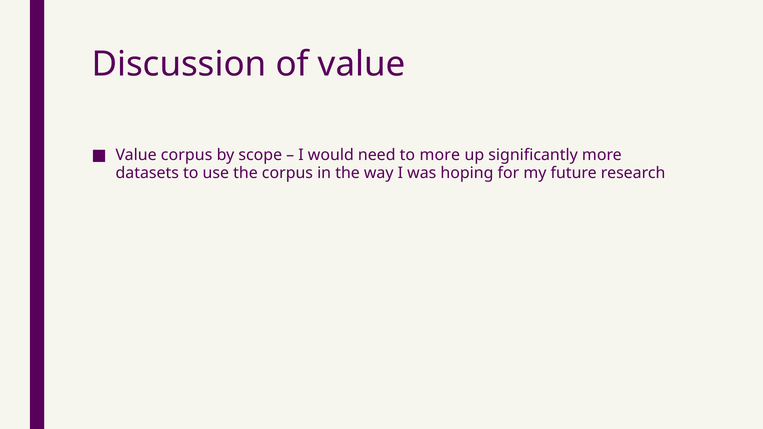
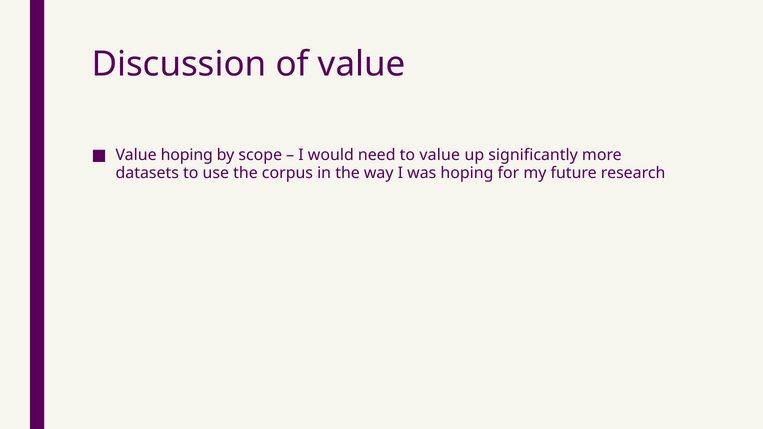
Value corpus: corpus -> hoping (187, 155)
to more: more -> value (440, 155)
